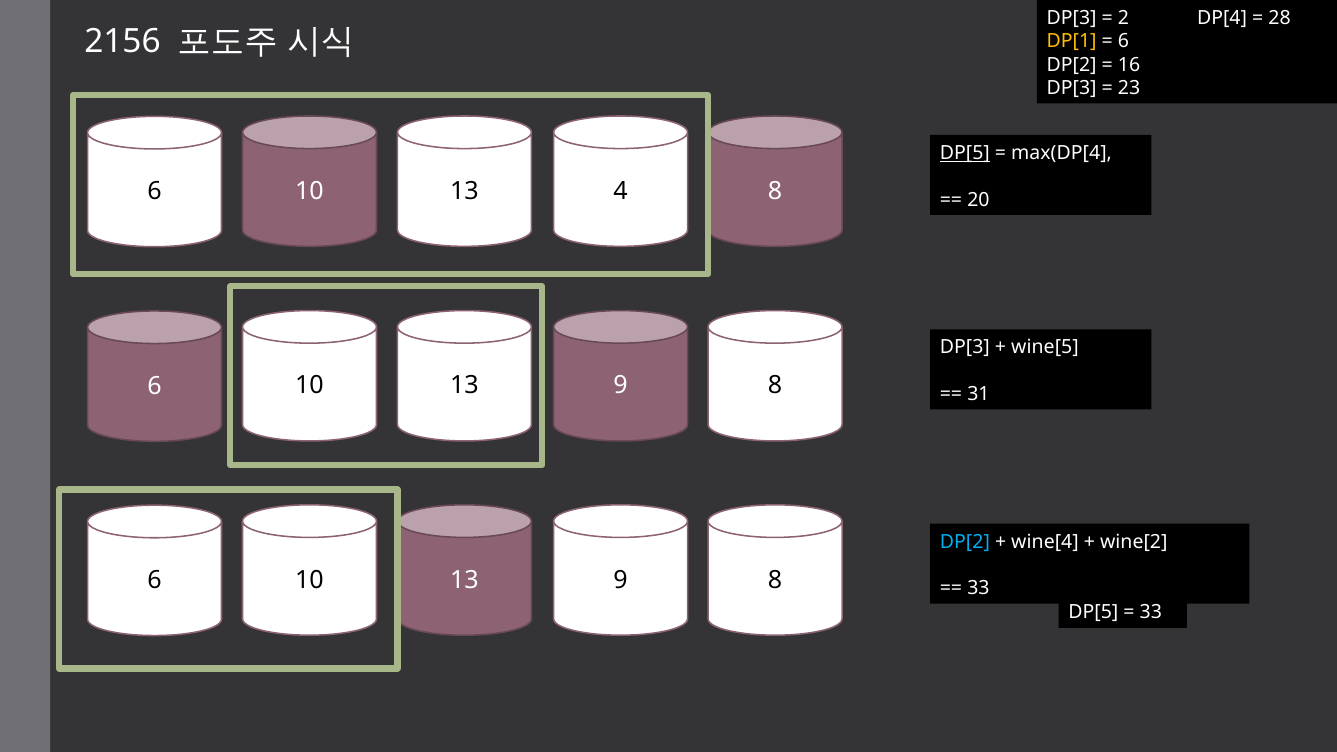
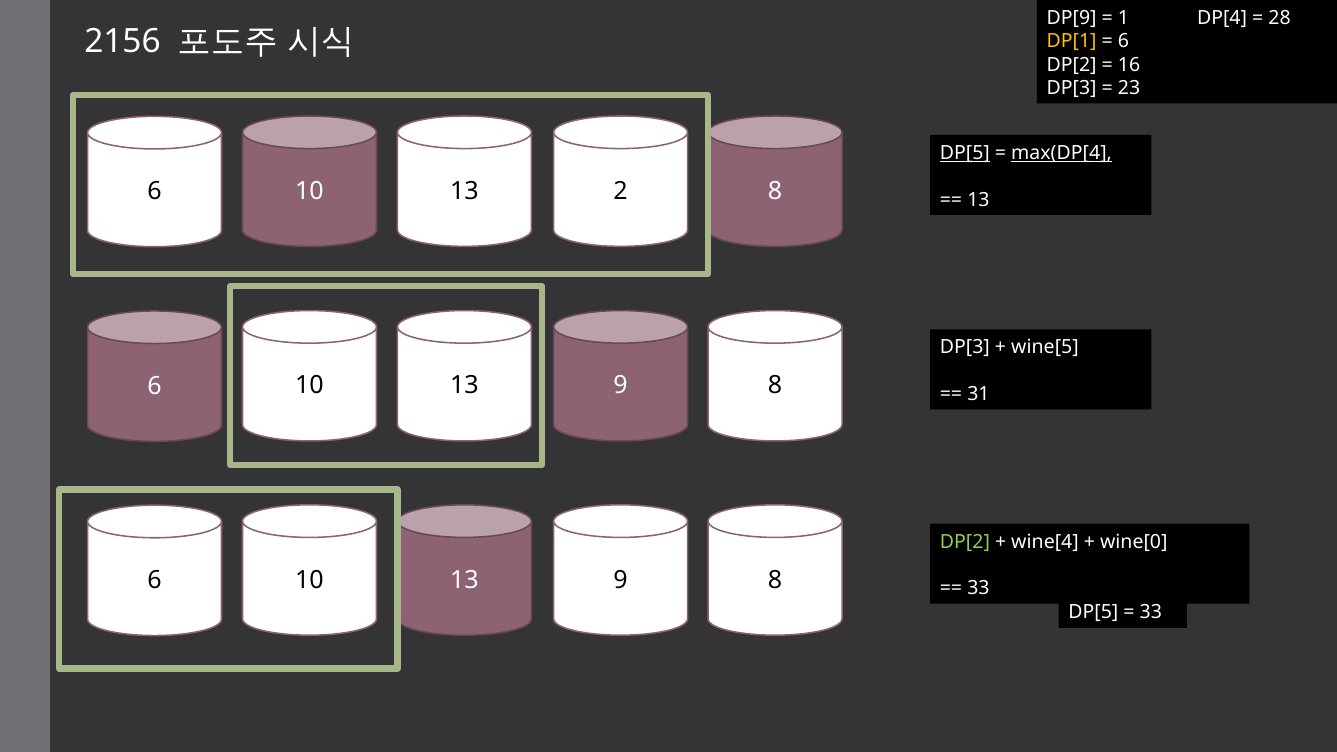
DP[3: DP[3 -> DP[9 (1072, 18)
2: 2 -> 1 (1124, 18)
max(DP[4 underline: none -> present (1062, 153)
4: 4 -> 2 (621, 191)
20: 20 -> 13 (978, 200)
DP[2 colour: light blue -> light green (965, 542)
wine[2: wine[2 -> wine[0 (1134, 542)
